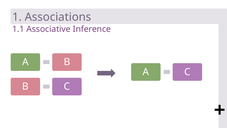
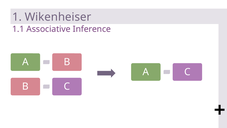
Associations: Associations -> Wikenheiser (58, 17)
